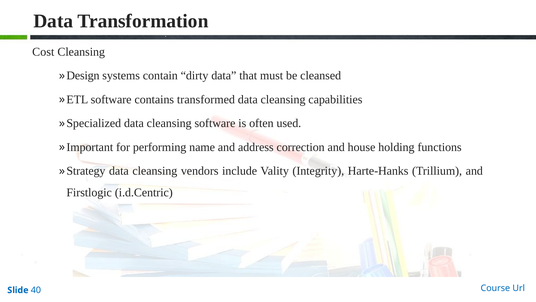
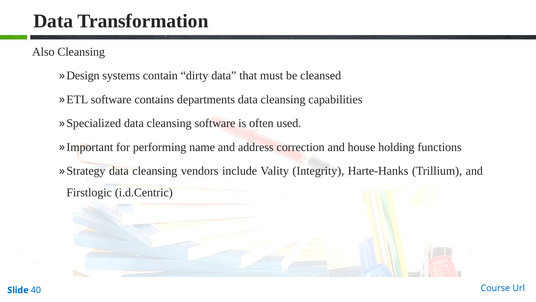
Cost: Cost -> Also (43, 52)
transformed: transformed -> departments (206, 99)
